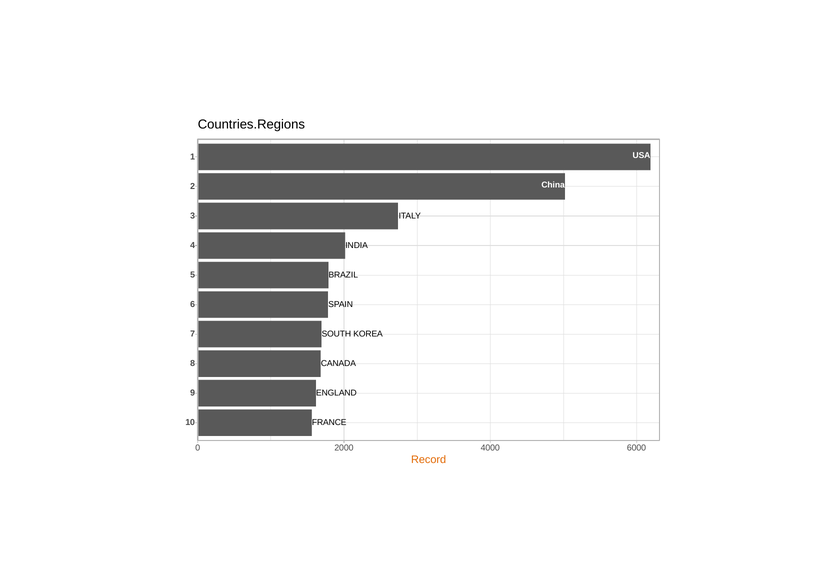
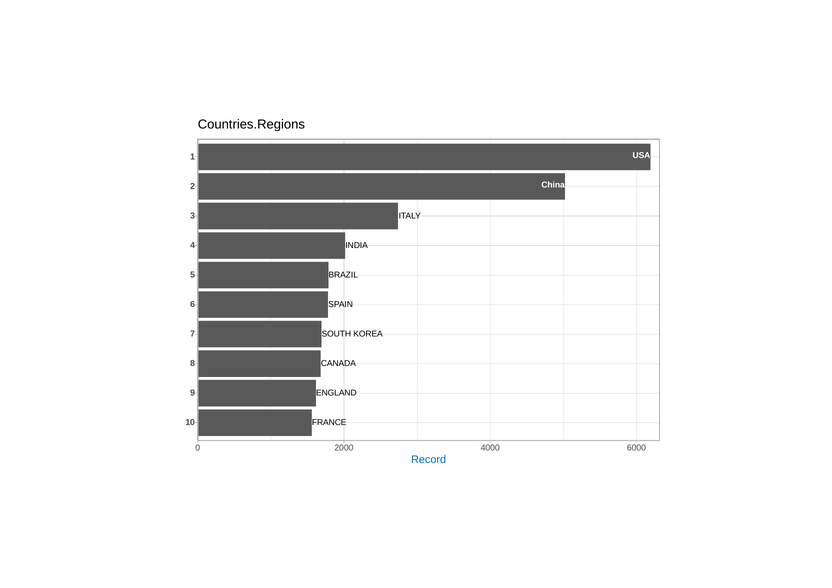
Record colour: orange -> blue (429, 460)
